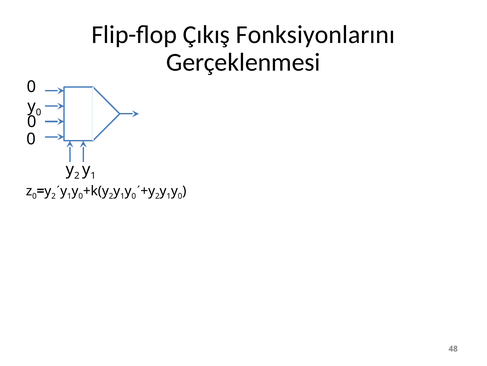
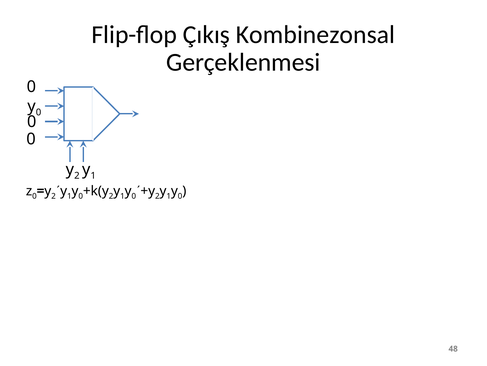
Fonksiyonlarını: Fonksiyonlarını -> Kombinezonsal (316, 35)
